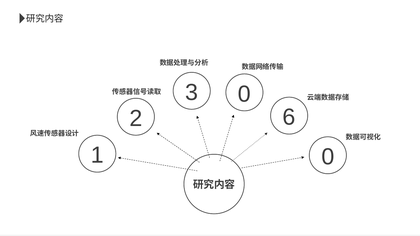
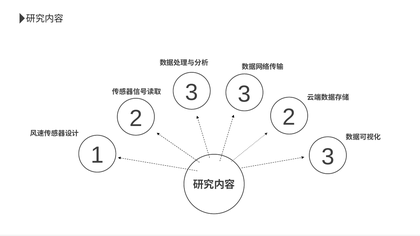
3 0: 0 -> 3 (244, 94)
2 6: 6 -> 2 (289, 117)
1 0: 0 -> 3 (328, 157)
